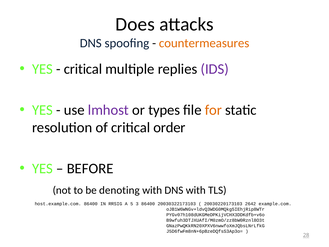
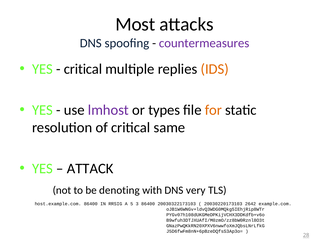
Does: Does -> Most (135, 24)
countermeasures colour: orange -> purple (204, 43)
IDS colour: purple -> orange (215, 69)
order: order -> same (169, 128)
BEFORE: BEFORE -> ATTACK (90, 168)
DNS with: with -> very (196, 190)
